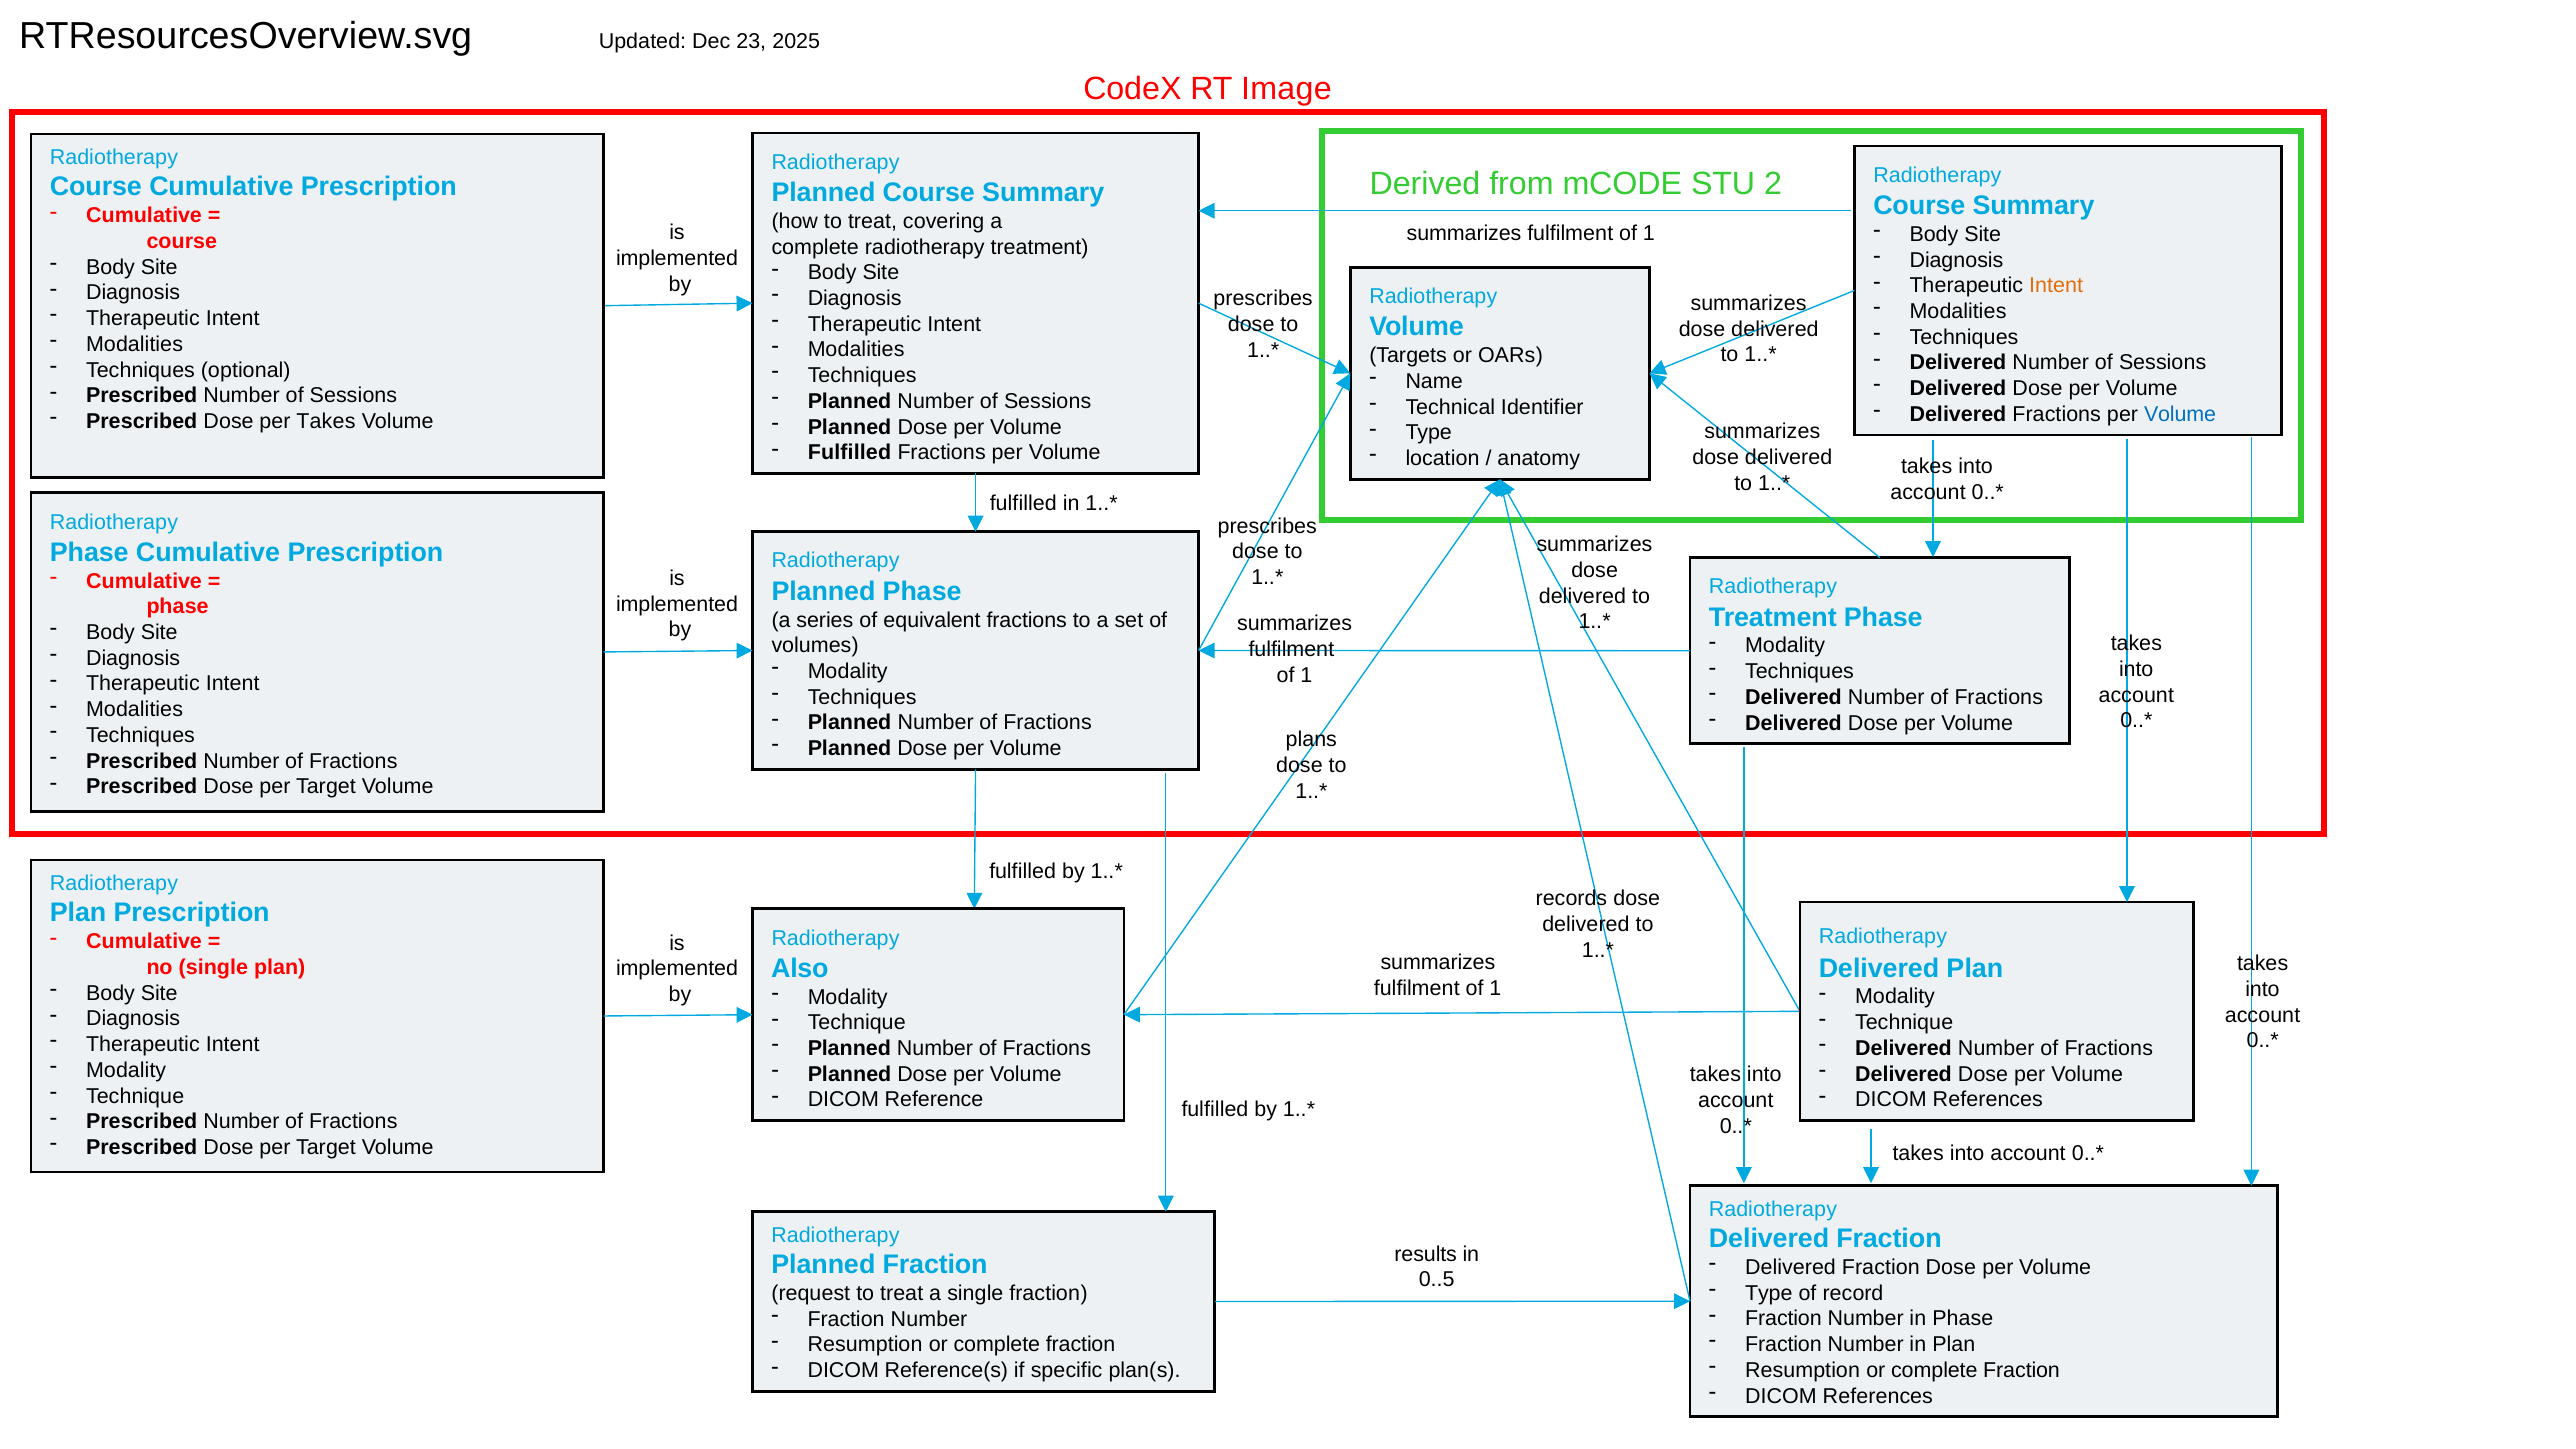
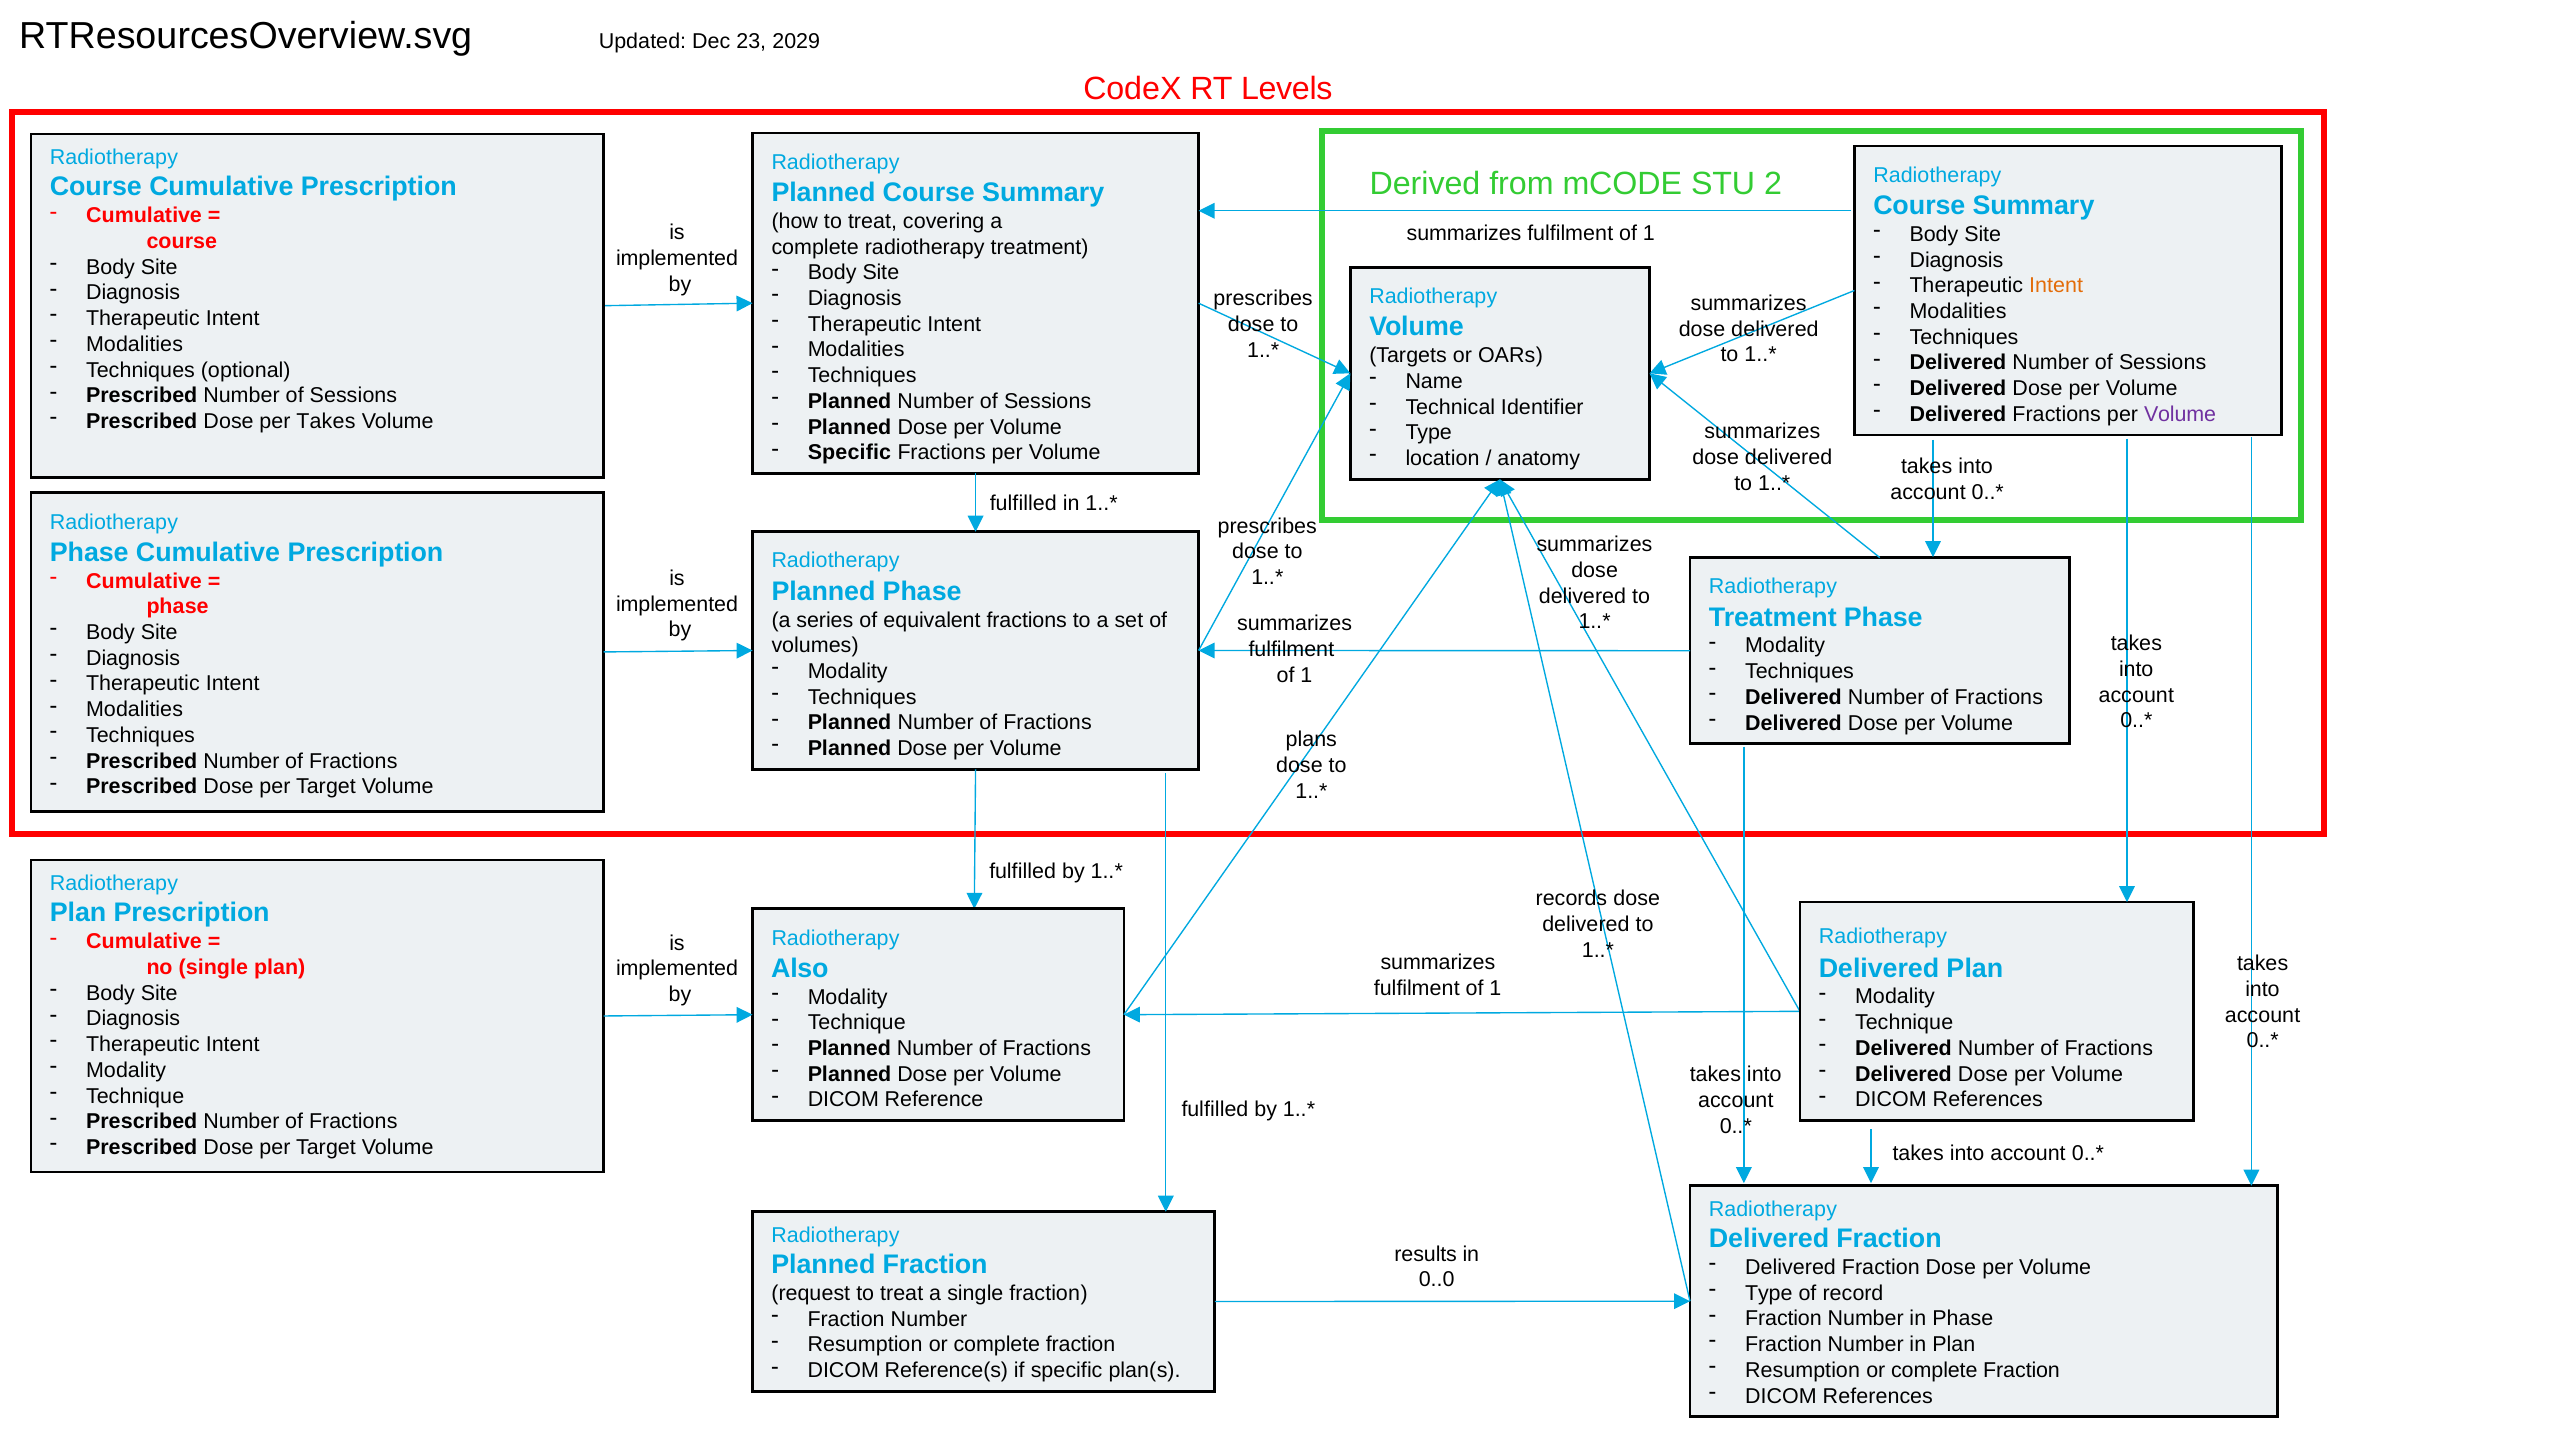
2025: 2025 -> 2029 (796, 42)
Image: Image -> Levels (1287, 88)
Volume colour: blue -> purple (2180, 414)
Fulfilled: Fulfilled -> Specific (849, 453)
0..5: 0..5 -> 0..0 (1437, 1280)
